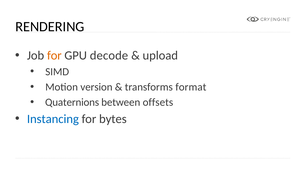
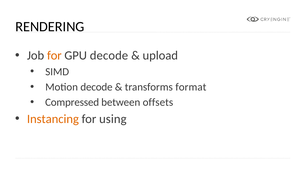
Motion version: version -> decode (96, 87)
Quaternions: Quaternions -> Compressed (72, 102)
Instancing colour: blue -> orange (53, 119)
bytes: bytes -> using (113, 119)
